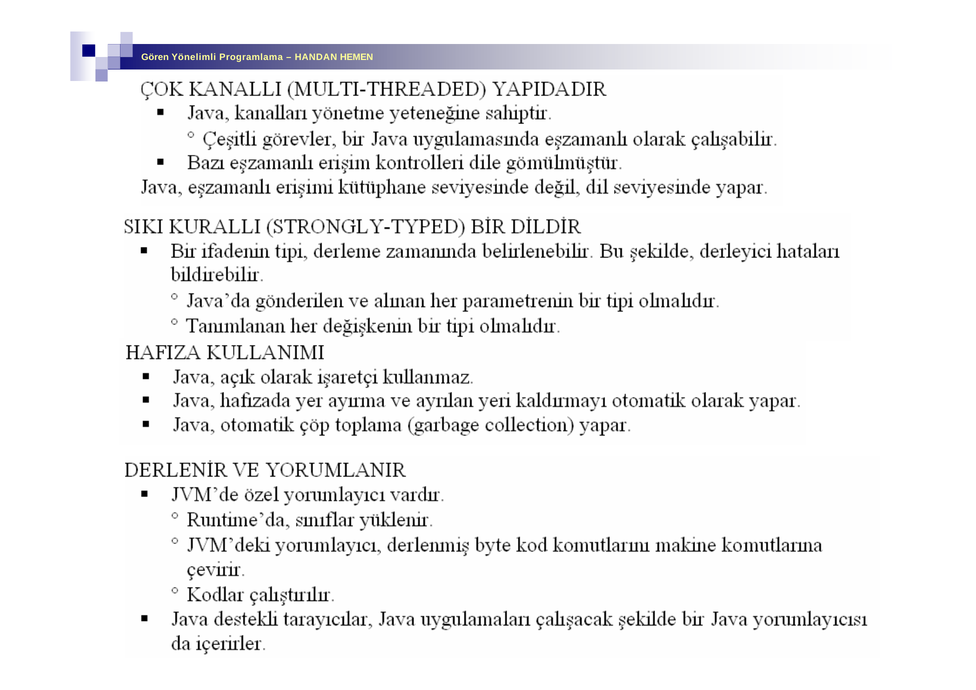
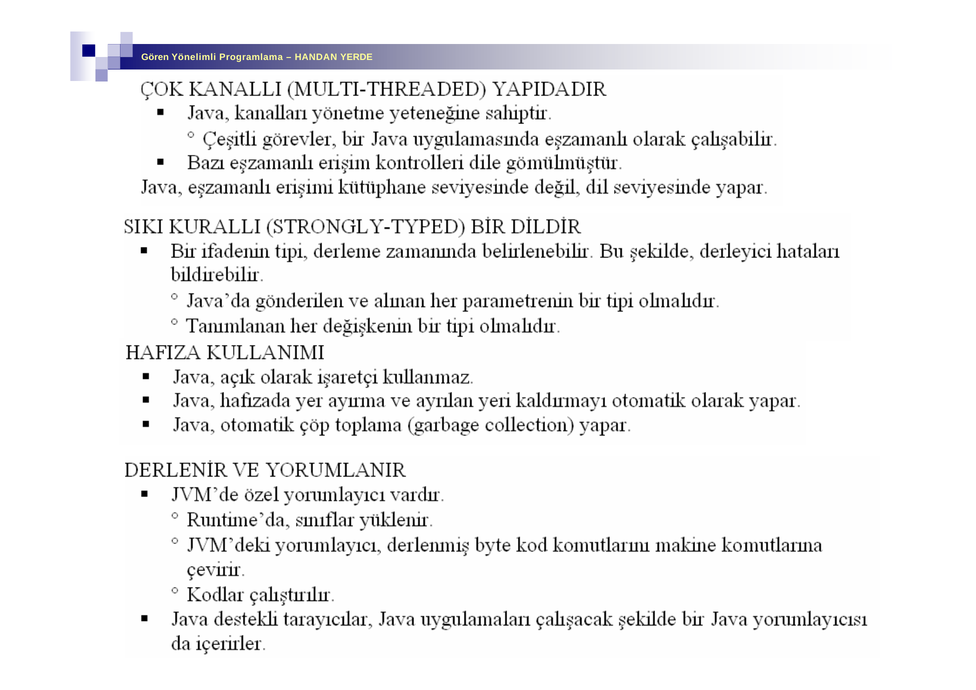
HEMEN: HEMEN -> YERDE (357, 57)
